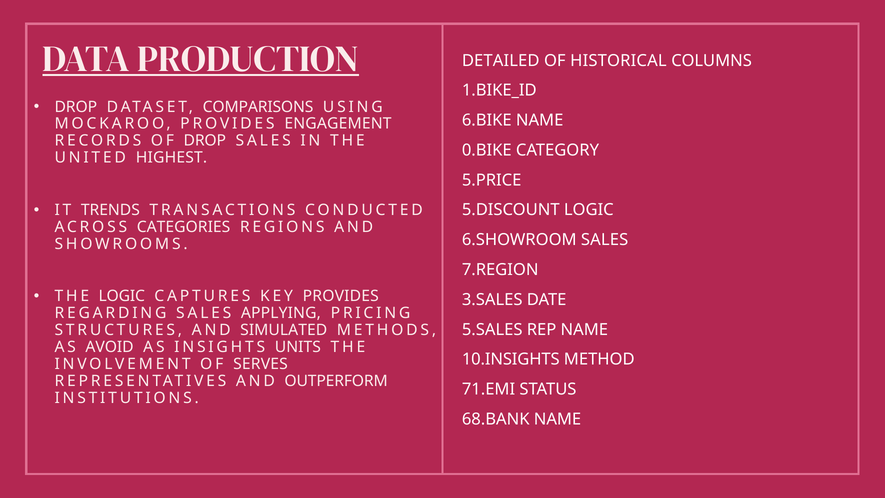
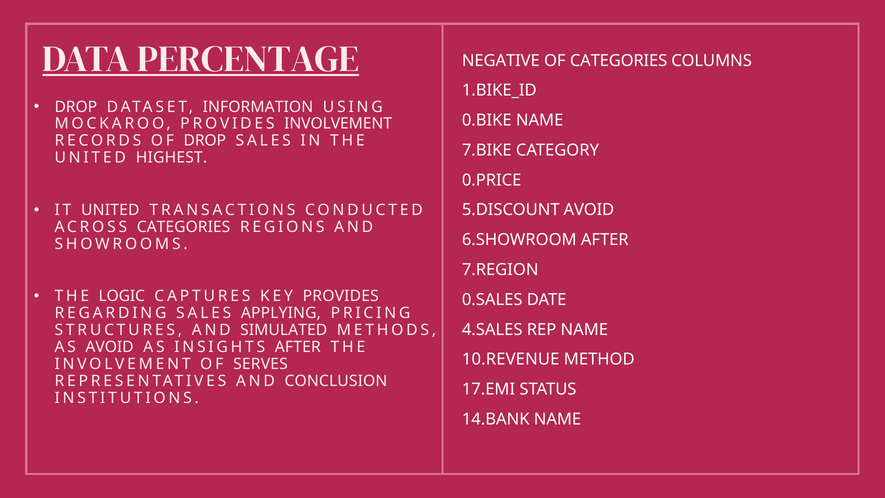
PRODUCTION: PRODUCTION -> PERCENTAGE (248, 59)
DETAILED: DETAILED -> NEGATIVE (501, 61)
OF HISTORICAL: HISTORICAL -> CATEGORIES (619, 61)
COMPARISONS: COMPARISONS -> INFORMATION (258, 107)
6.BIKE: 6.BIKE -> 0.BIKE (487, 120)
PROVIDES ENGAGEMENT: ENGAGEMENT -> INVOLVEMENT (338, 124)
0.BIKE: 0.BIKE -> 7.BIKE (487, 150)
5.PRICE: 5.PRICE -> 0.PRICE (492, 180)
IT TRENDS: TRENDS -> UNITED (110, 210)
5.DISCOUNT LOGIC: LOGIC -> AVOID (589, 210)
6.SHOWROOM SALES: SALES -> AFTER (605, 240)
3.SALES: 3.SALES -> 0.SALES (492, 300)
5.SALES: 5.SALES -> 4.SALES (492, 329)
INSIGHTS UNITS: UNITS -> AFTER (298, 347)
10.INSIGHTS: 10.INSIGHTS -> 10.REVENUE (511, 359)
OUTPERFORM: OUTPERFORM -> CONCLUSION (336, 381)
71.EMI: 71.EMI -> 17.EMI (489, 389)
68.BANK: 68.BANK -> 14.BANK (496, 419)
